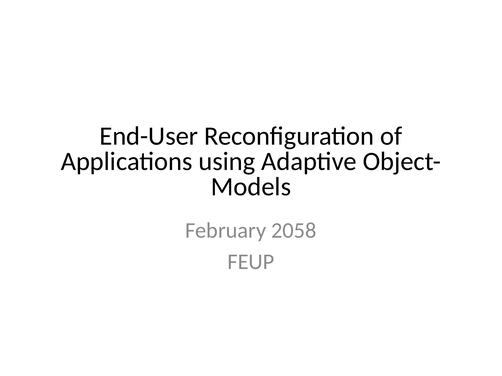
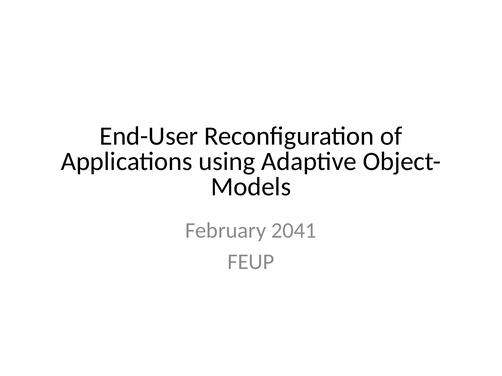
2058: 2058 -> 2041 (294, 231)
